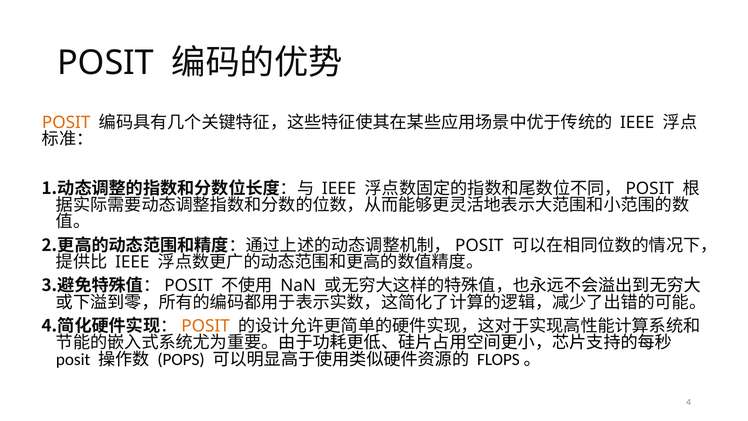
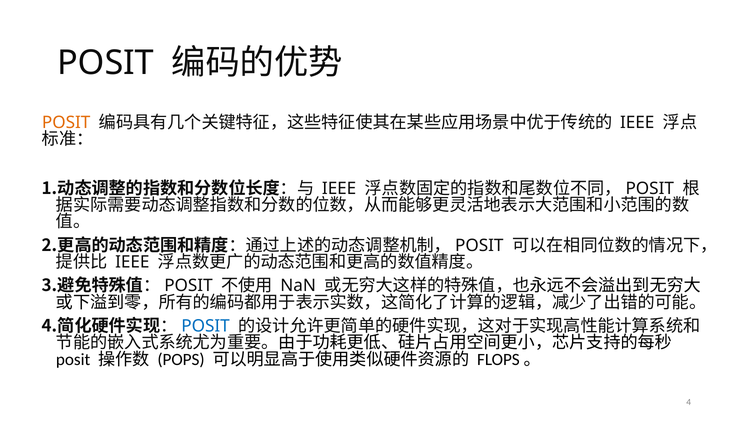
POSIT colour: orange -> blue (206, 326)
